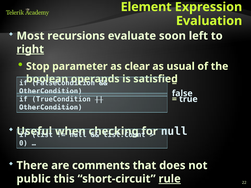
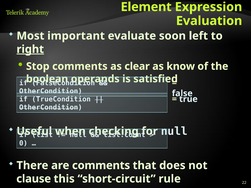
recursions: recursions -> important (76, 36)
Stop parameter: parameter -> comments (80, 66)
usual: usual -> know (181, 66)
public: public -> clause (34, 179)
rule underline: present -> none (170, 179)
